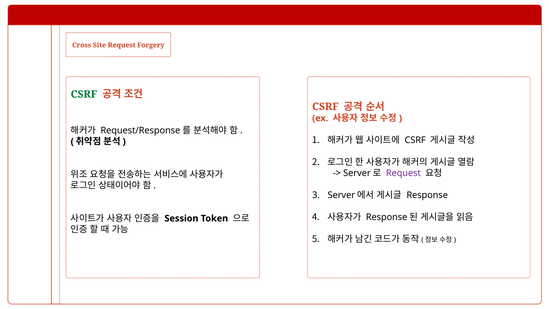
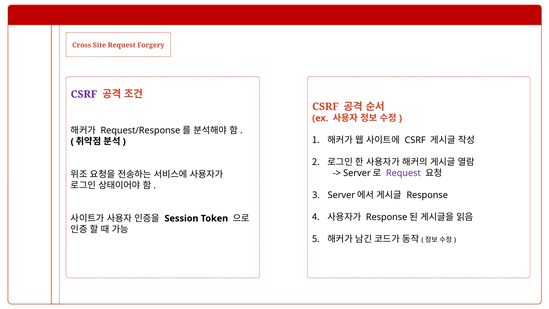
CSRF colour: green -> purple (84, 94)
